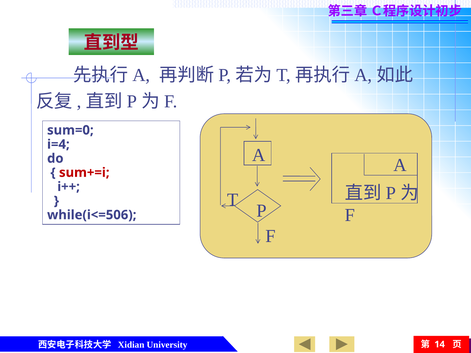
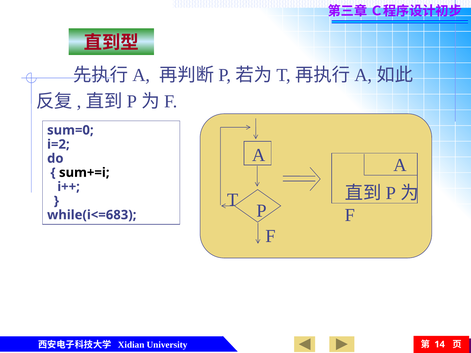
i=4: i=4 -> i=2 (58, 144)
sum+=i colour: red -> black (84, 173)
while(i<=506: while(i<=506 -> while(i<=683 (92, 215)
